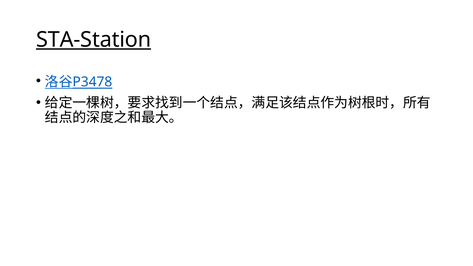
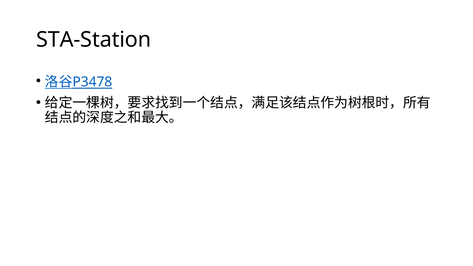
STA-Station underline: present -> none (94, 40)
